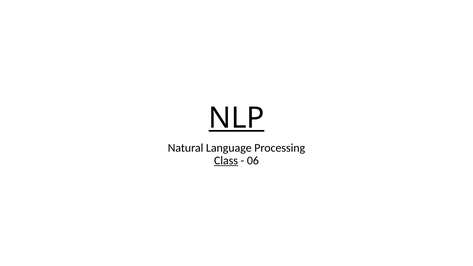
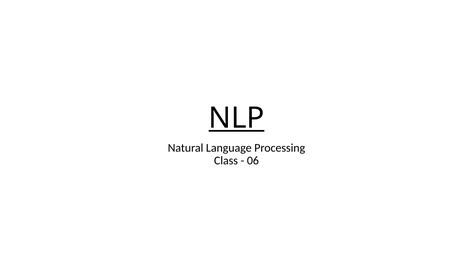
Class underline: present -> none (226, 161)
